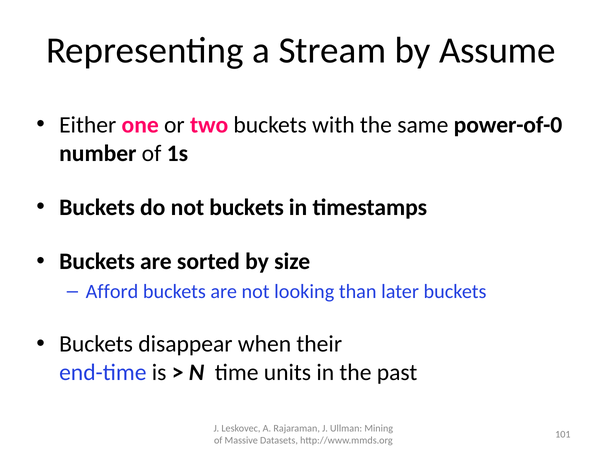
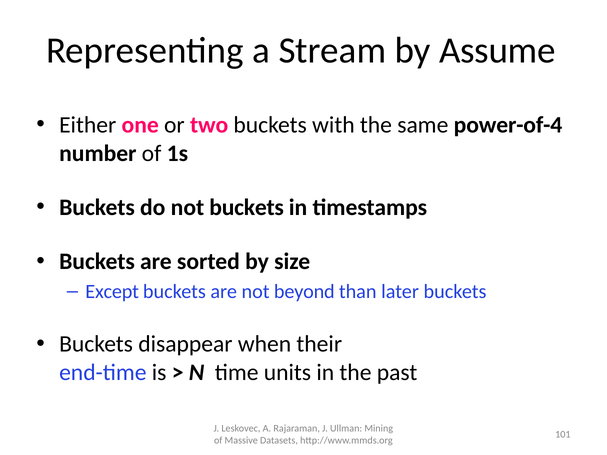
power-of-0: power-of-0 -> power-of-4 (508, 125)
Afford: Afford -> Except (112, 292)
looking: looking -> beyond (304, 292)
